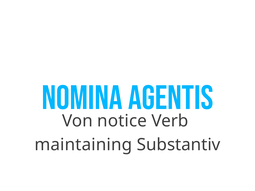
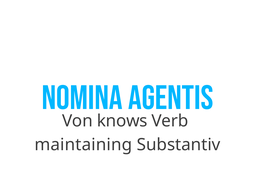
notice: notice -> knows (122, 121)
